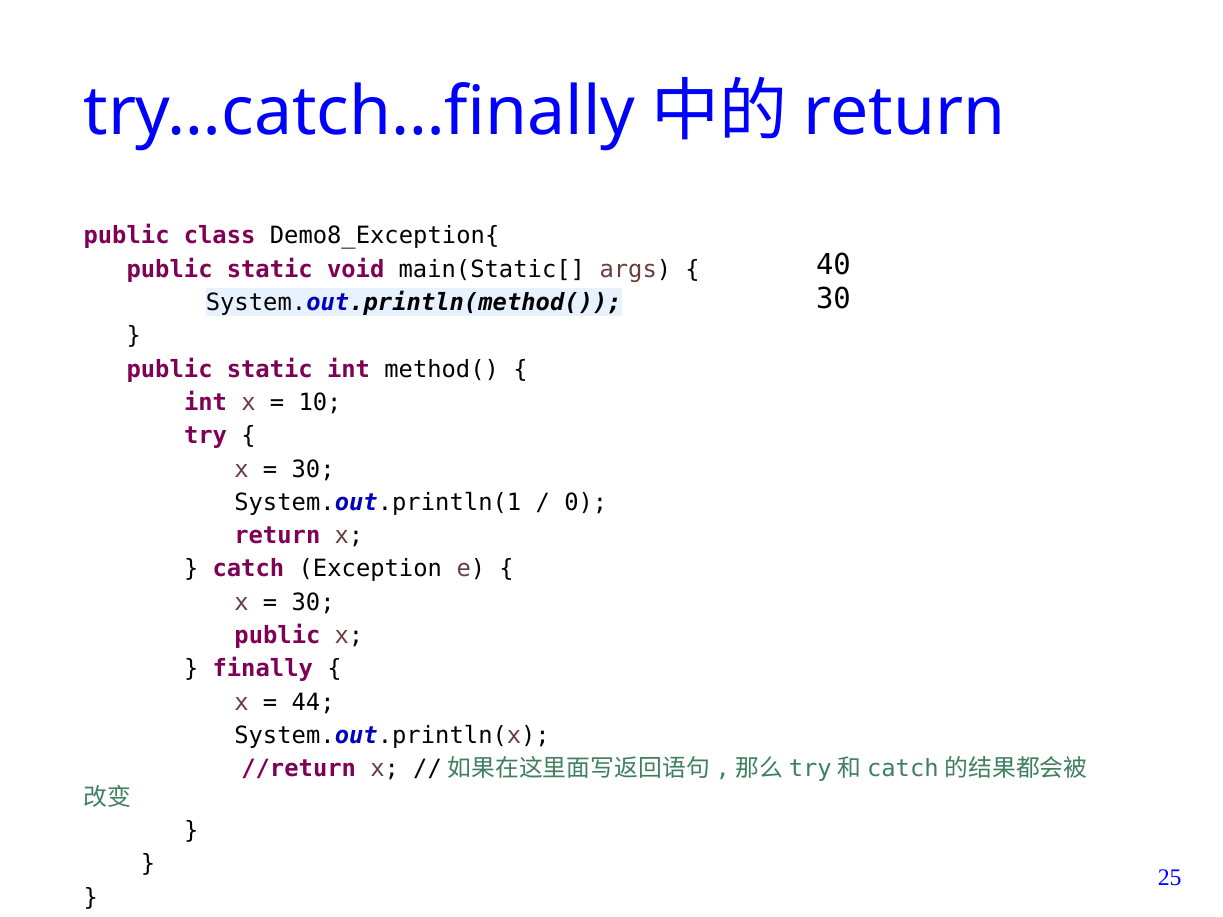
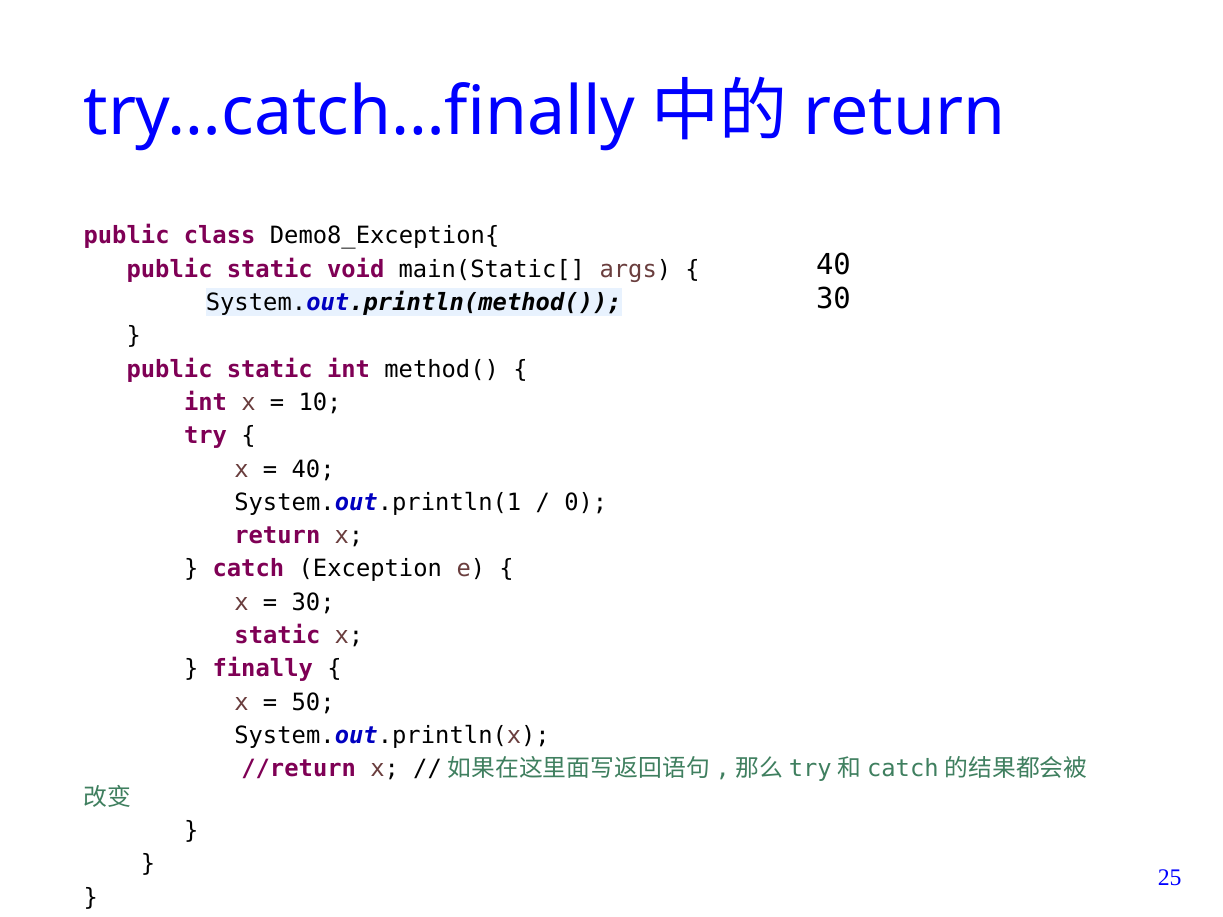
30: 30 -> 40 (313, 469)
public: public -> static (277, 636)
44: 44 -> 50 (313, 703)
